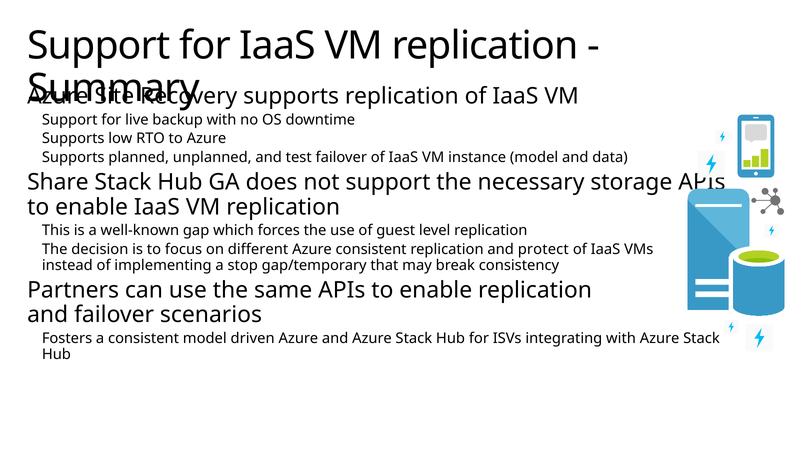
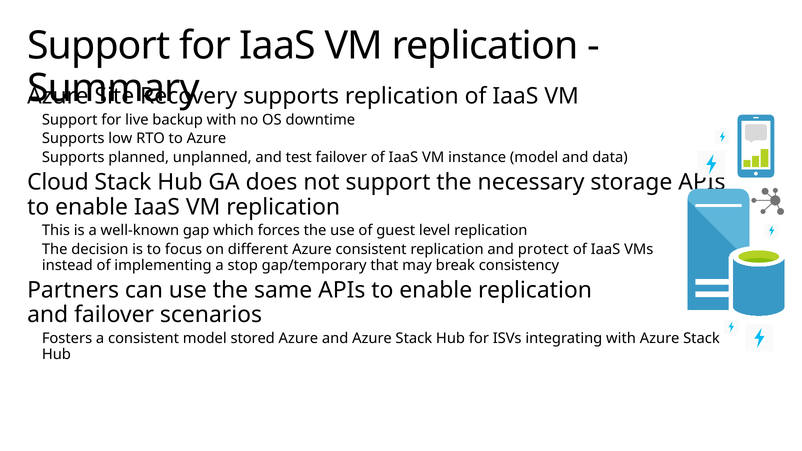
Share: Share -> Cloud (58, 182)
driven: driven -> stored (253, 338)
